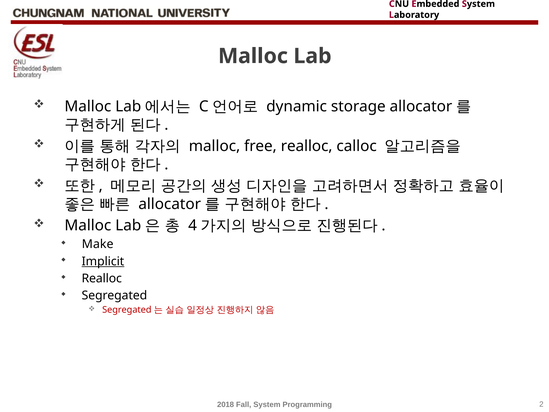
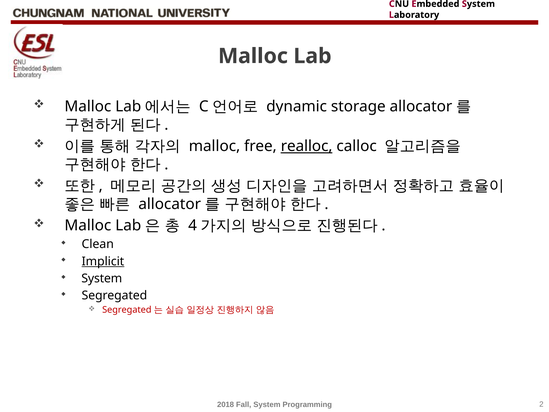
realloc underline: none -> present (307, 146)
Make: Make -> Clean (98, 244)
Realloc: Realloc -> System (102, 278)
